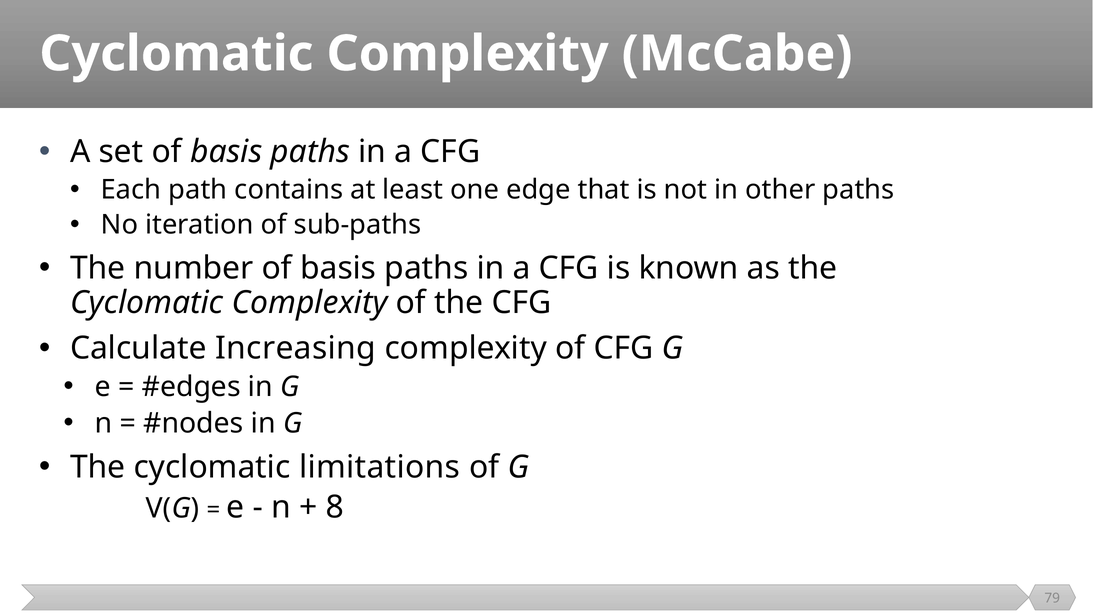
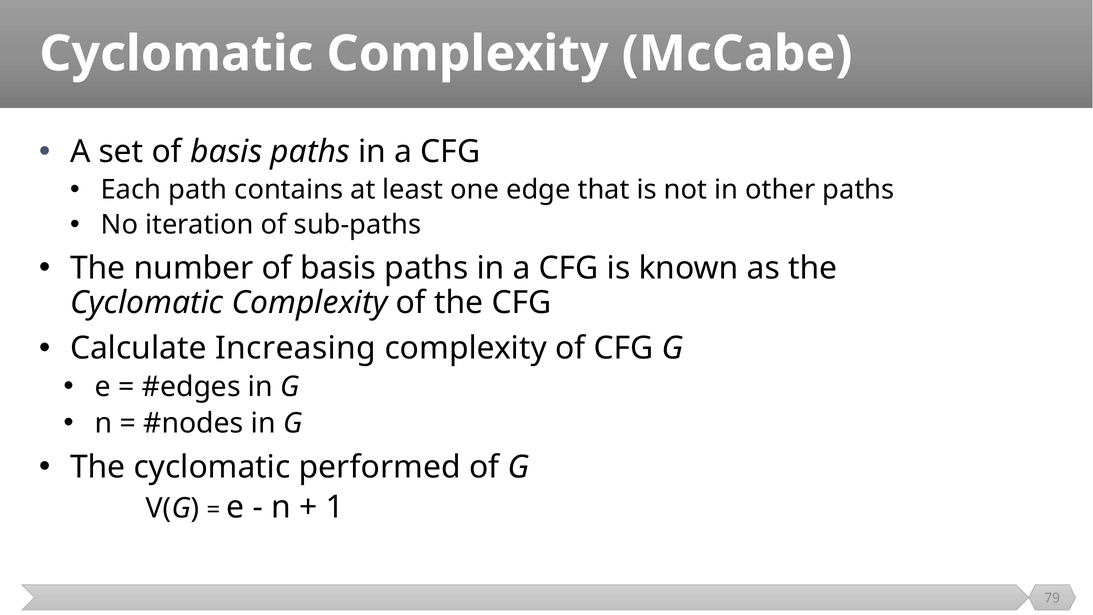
limitations: limitations -> performed (380, 467)
8: 8 -> 1 (335, 507)
